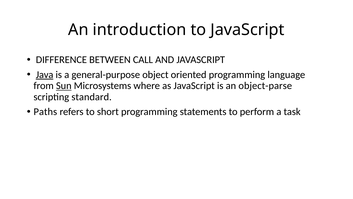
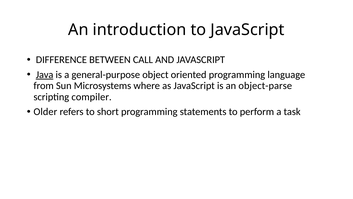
Sun underline: present -> none (64, 86)
standard: standard -> compiler (92, 97)
Paths: Paths -> Older (45, 112)
